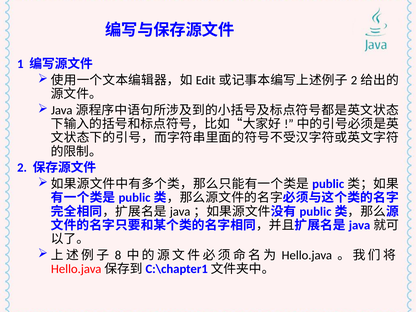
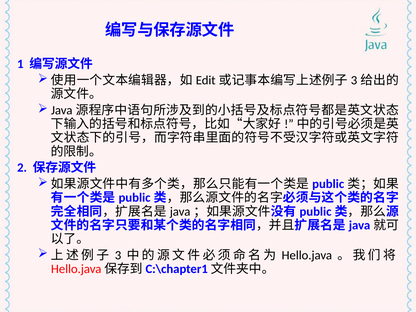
2: 2 -> 3 (354, 80)
8: 8 -> 3 (118, 255)
